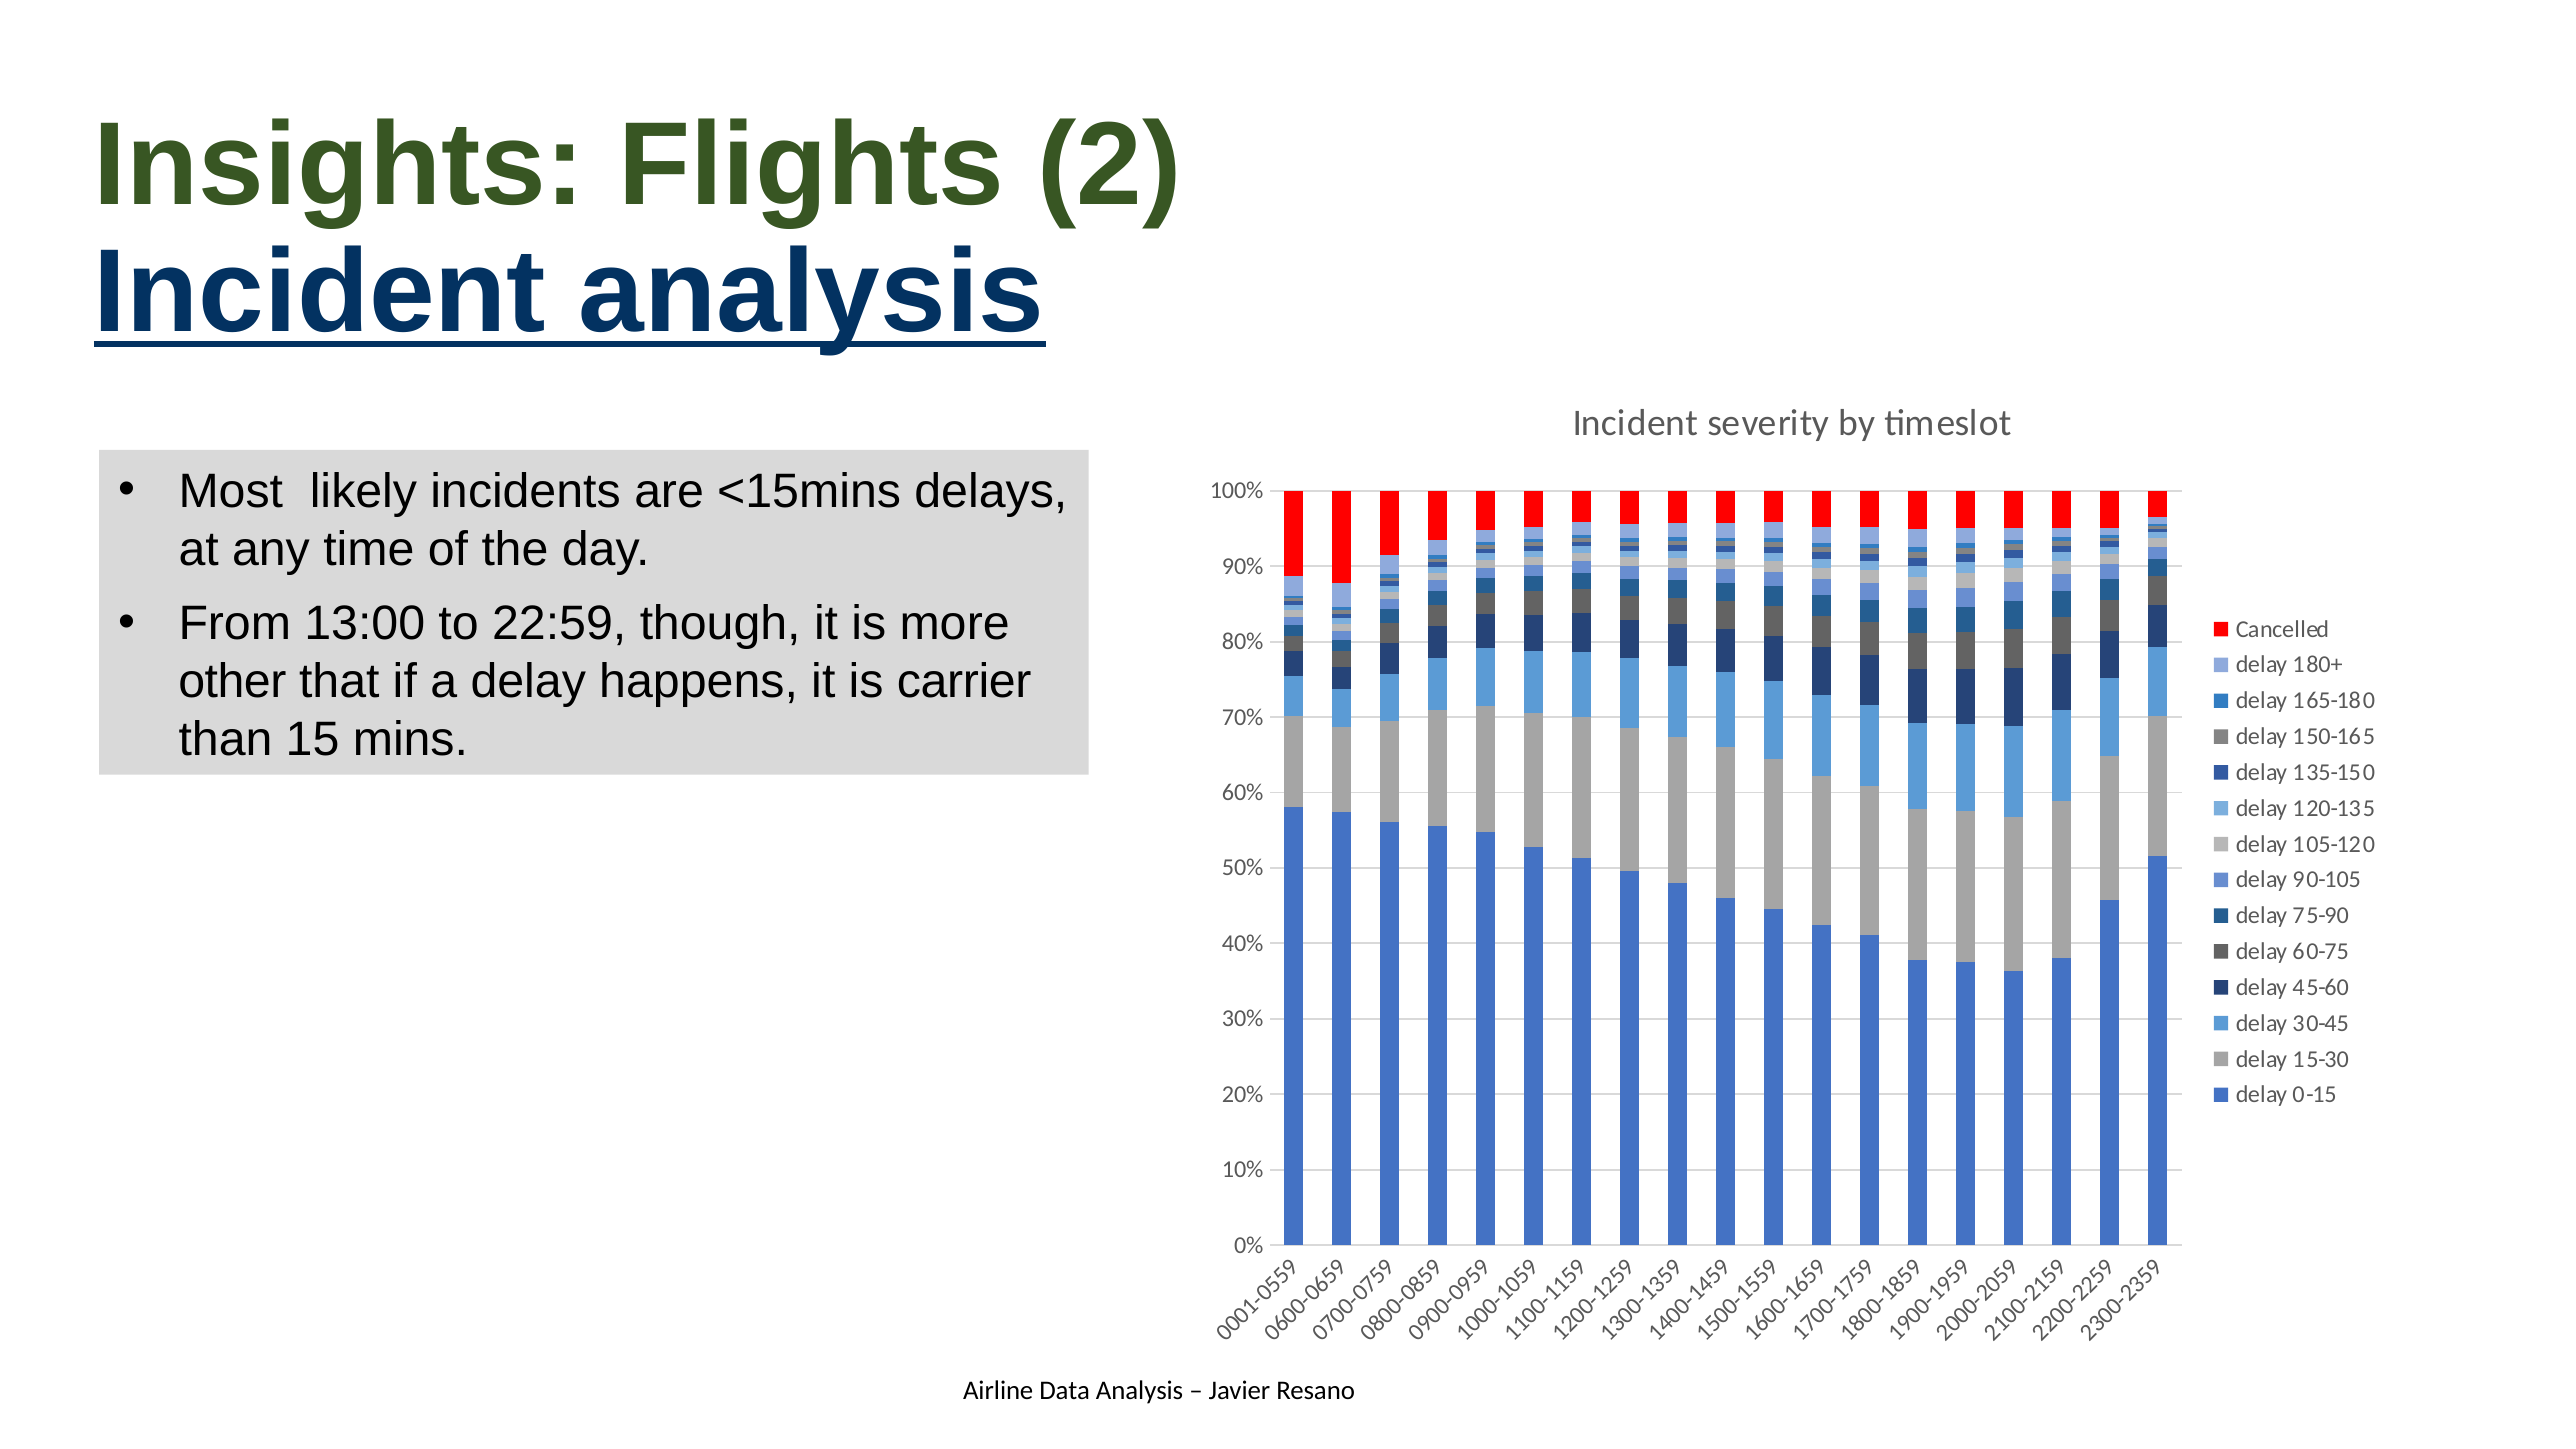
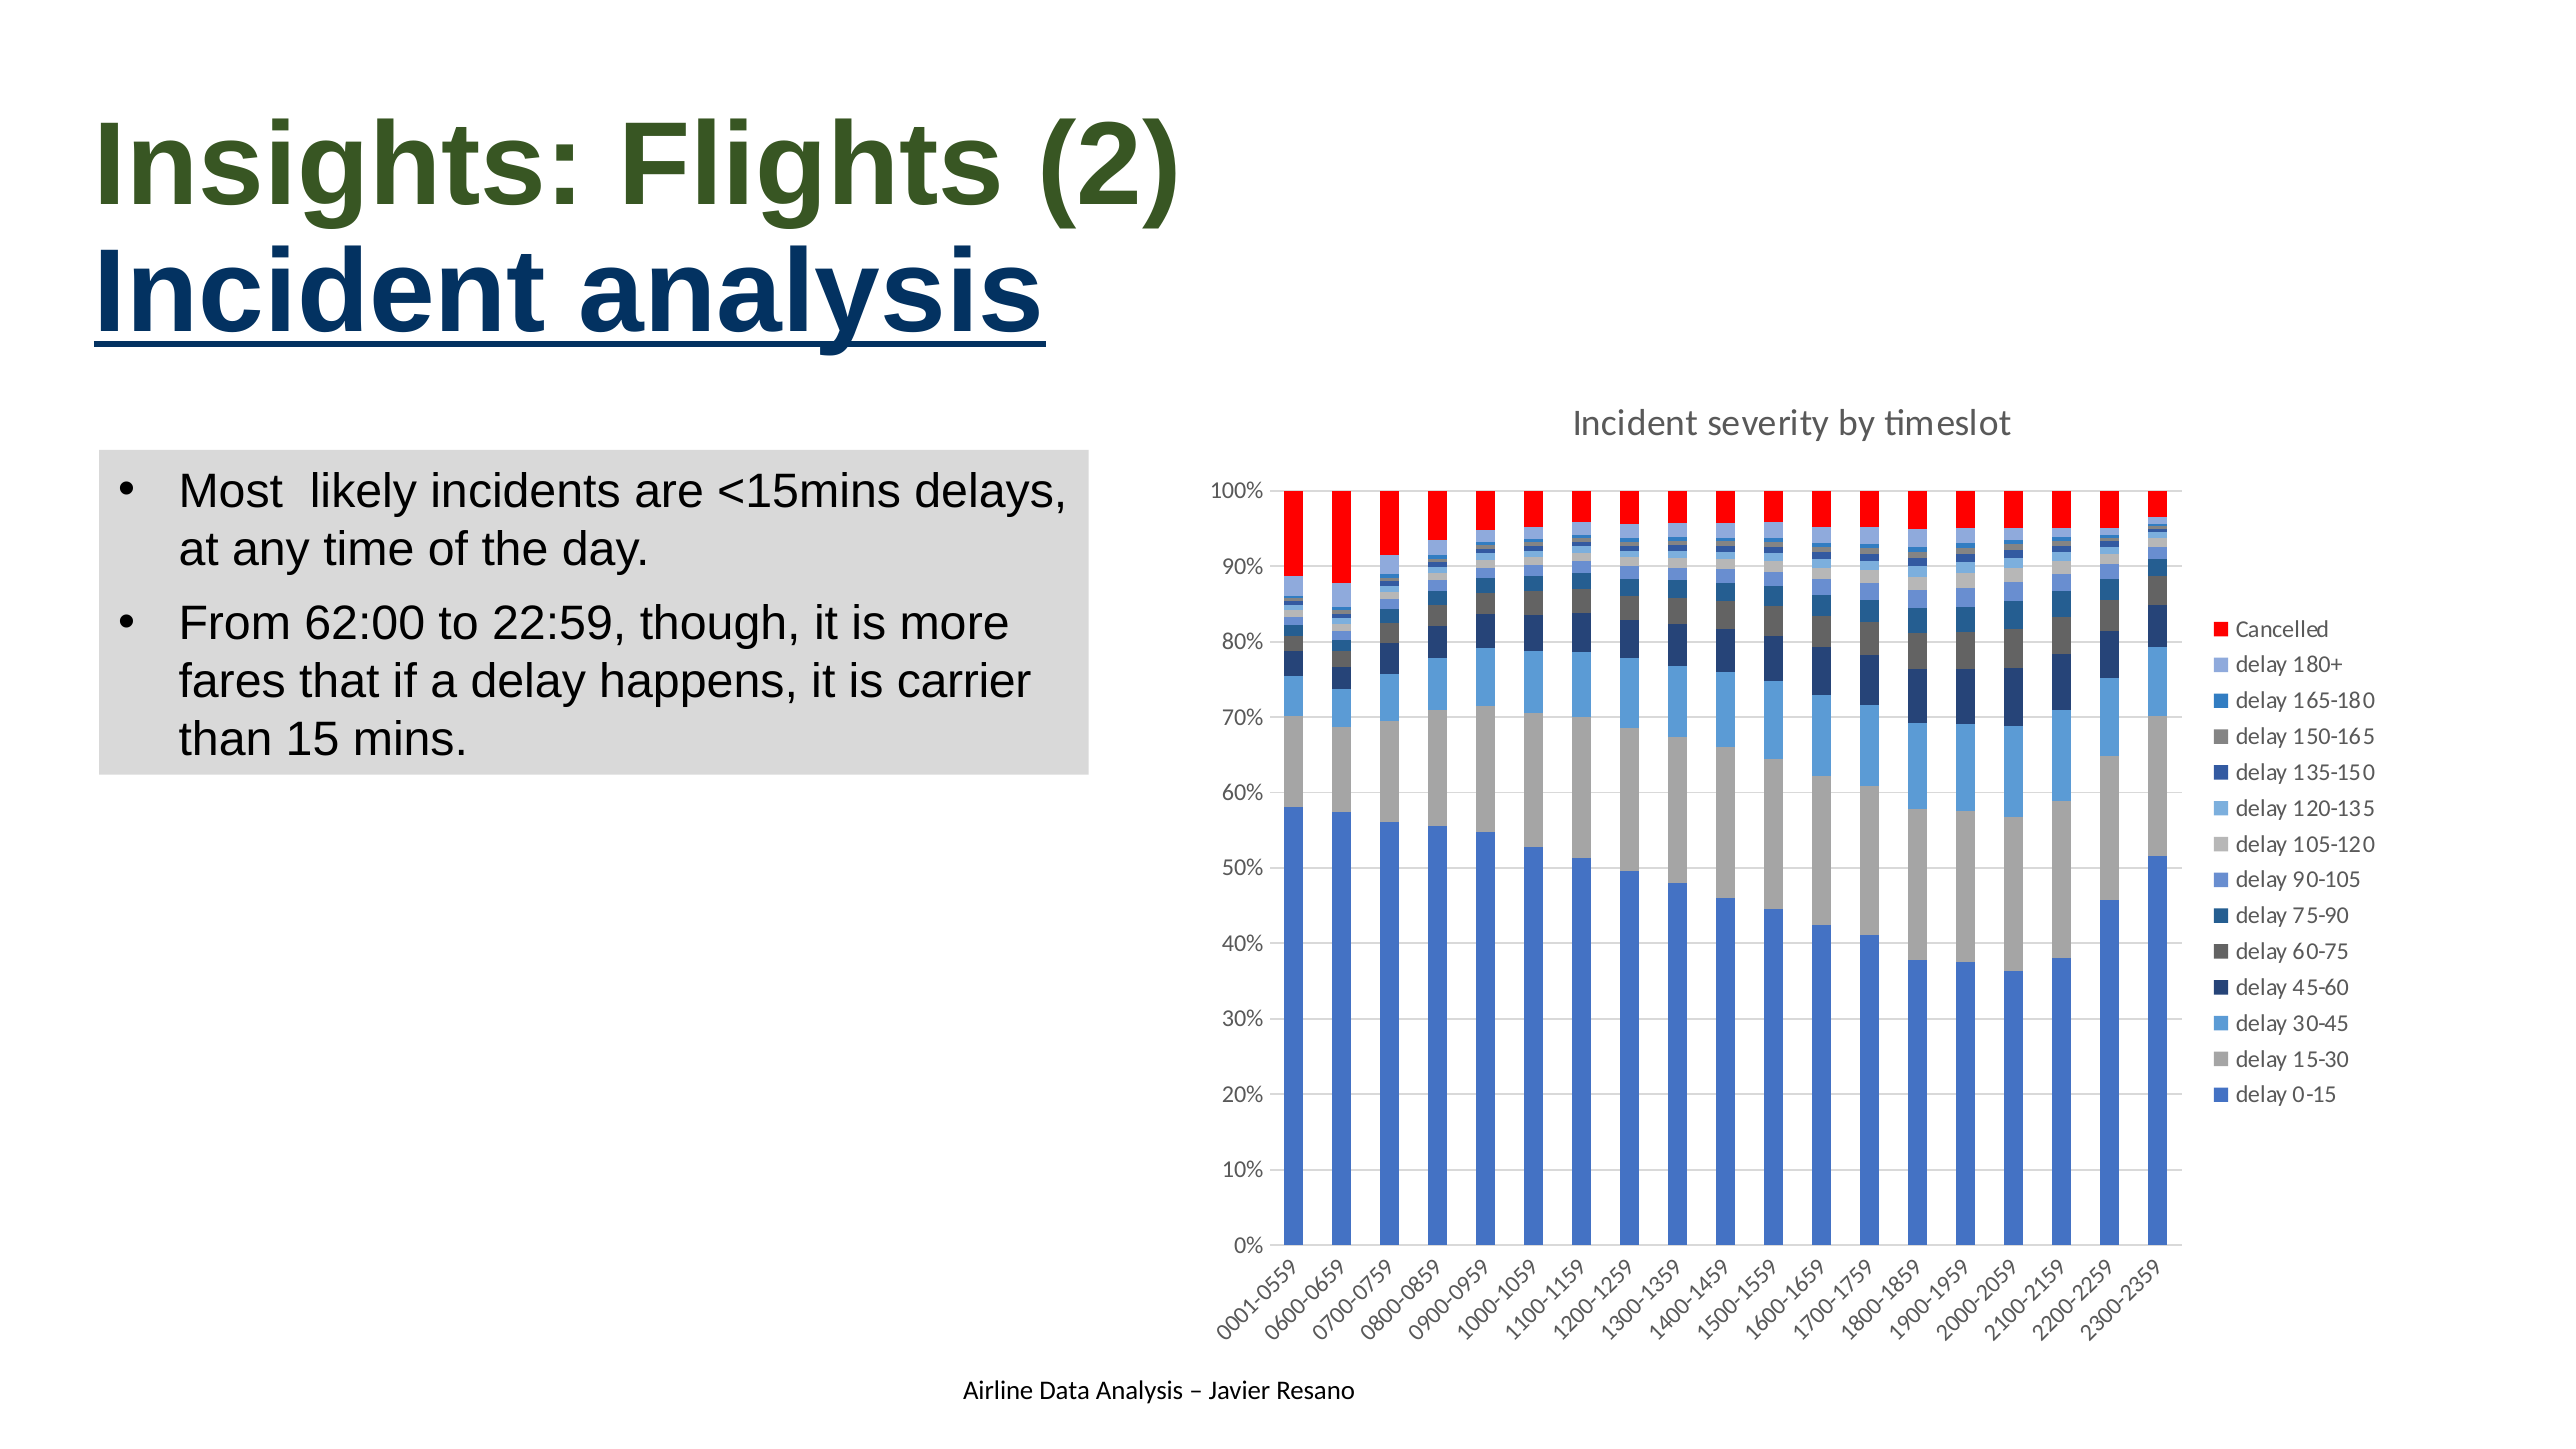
13:00: 13:00 -> 62:00 (365, 624)
other: other -> fares (232, 682)
